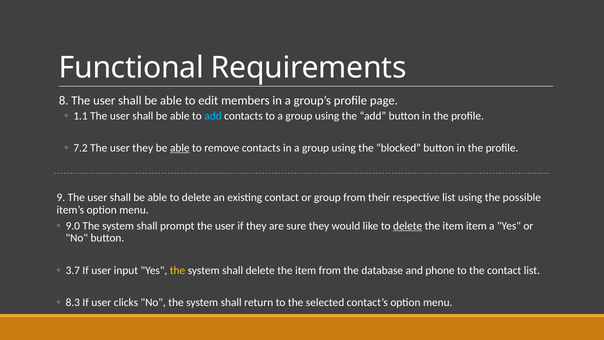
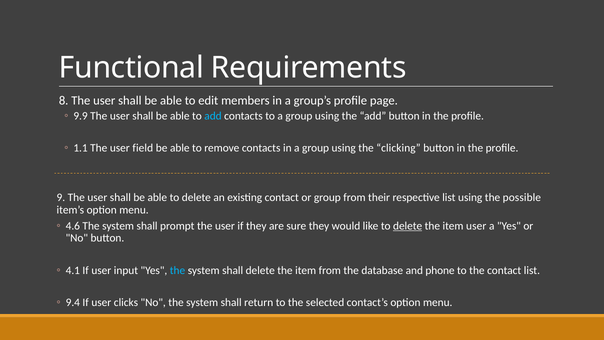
1.1: 1.1 -> 9.9 (81, 116)
7.2: 7.2 -> 1.1 (81, 148)
user they: they -> field (143, 148)
able underline: present -> none (180, 148)
blocked: blocked -> clicking (398, 148)
9.0: 9.0 -> 4.6 (73, 226)
item item: item -> user (476, 226)
3.7: 3.7 -> 4.1 (73, 270)
the colour: yellow -> light blue (177, 270)
8.3: 8.3 -> 9.4 (73, 302)
